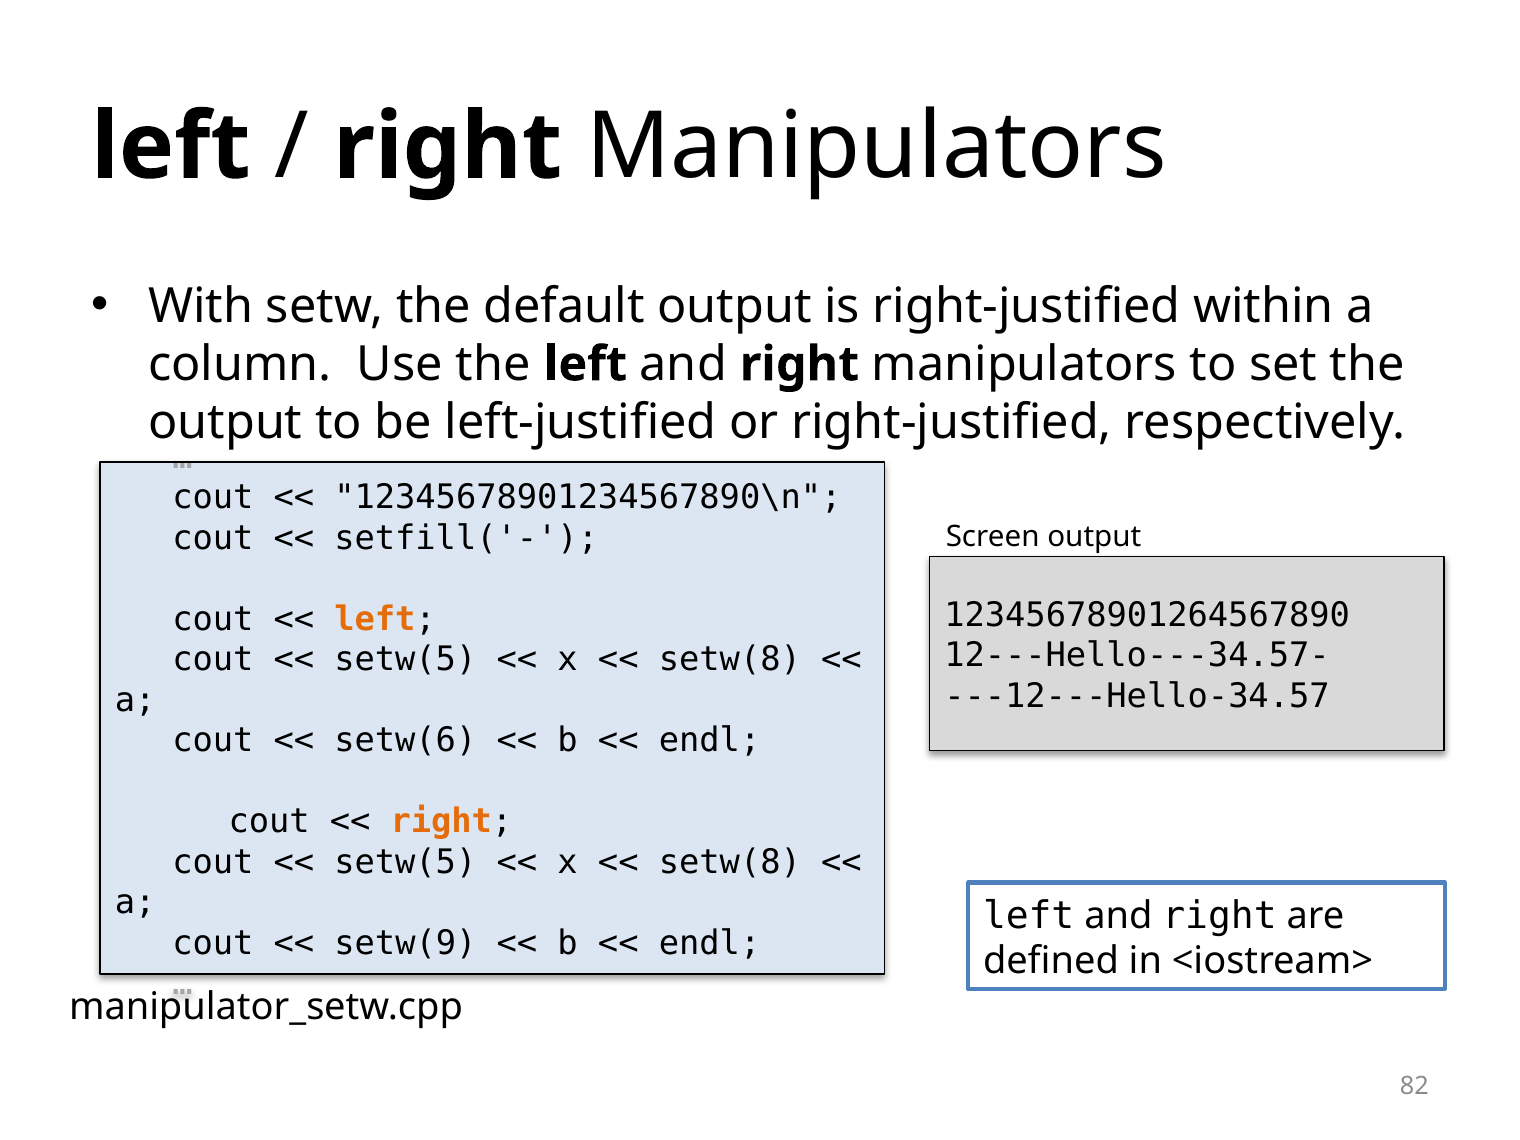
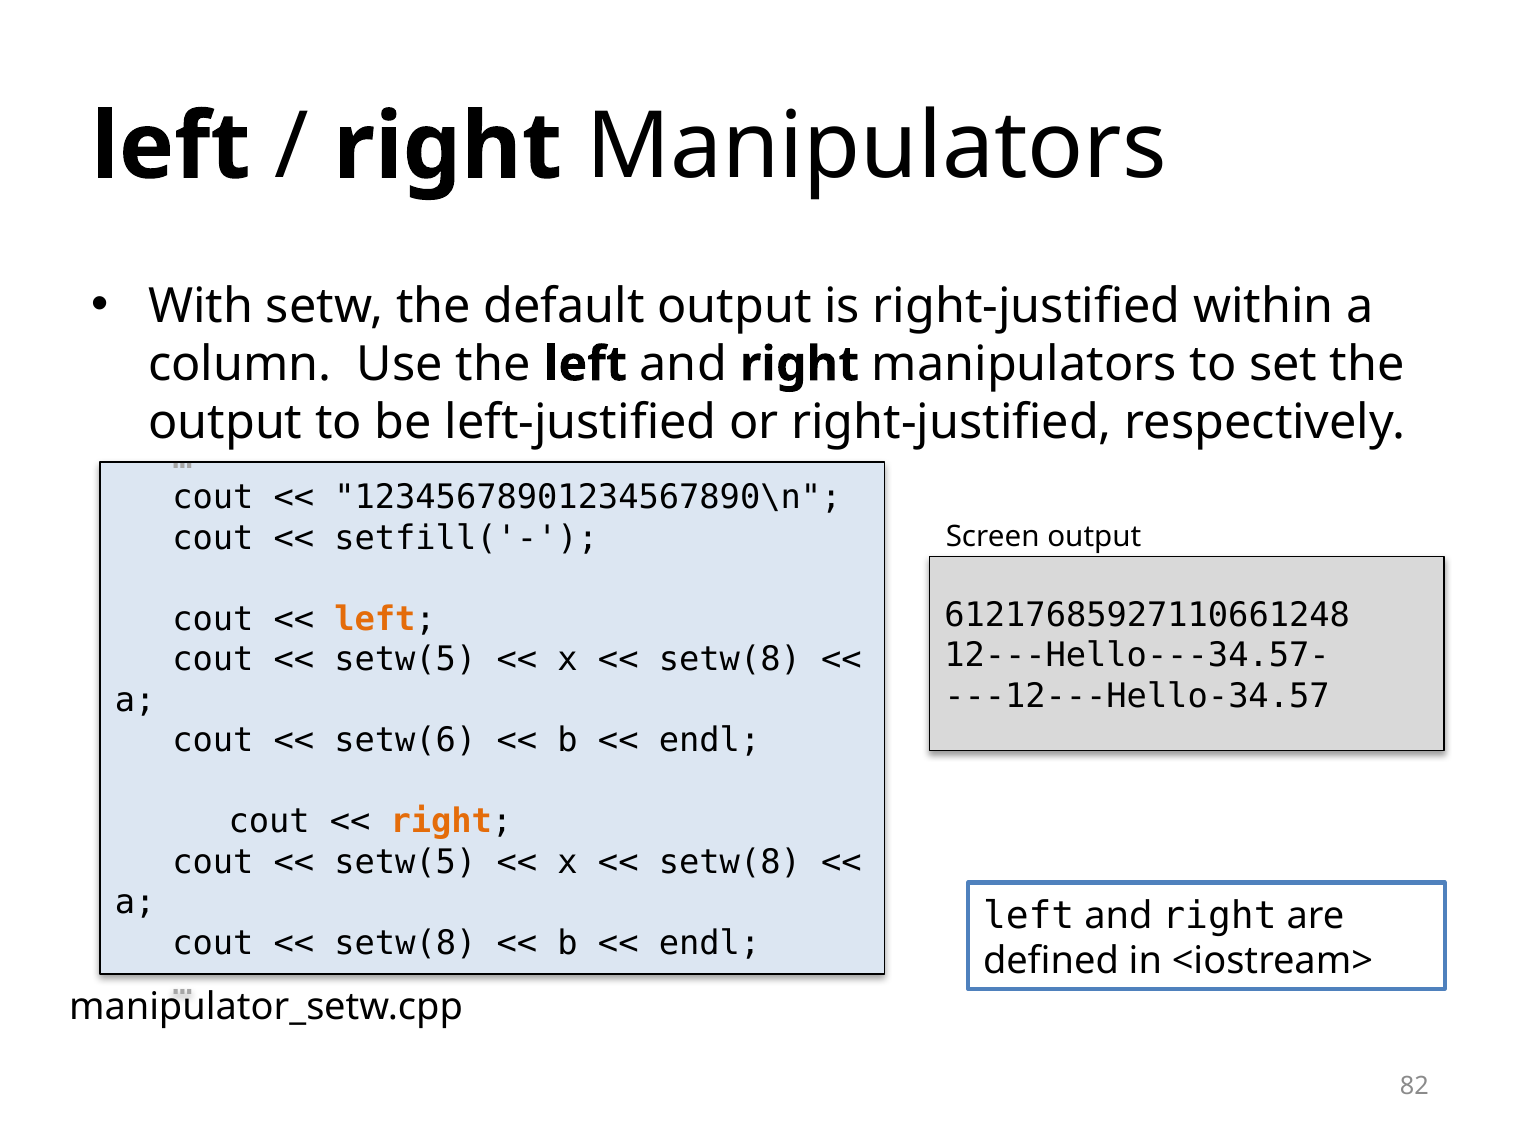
12345678901264567890: 12345678901264567890 -> 61217685927110661248 (1147, 615)
setw(9: setw(9 -> setw(8 (405, 943)
